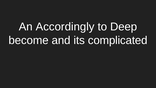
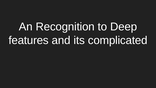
Accordingly: Accordingly -> Recognition (65, 27)
become: become -> features (29, 40)
